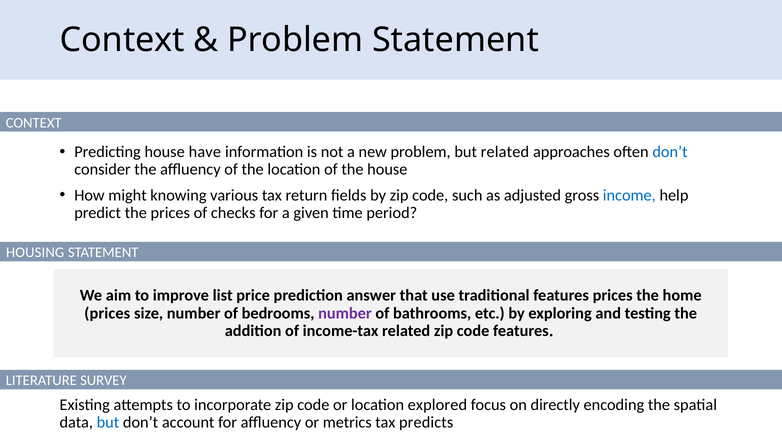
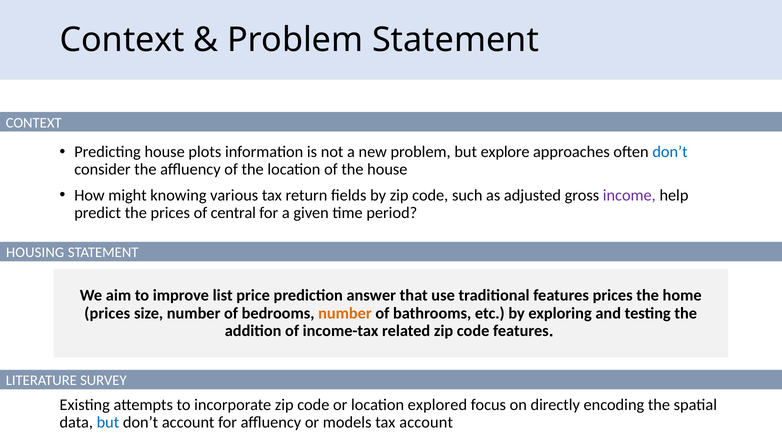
have: have -> plots (205, 152)
but related: related -> explore (505, 152)
income colour: blue -> purple (629, 195)
checks: checks -> central (233, 213)
number colour: purple -> orange (345, 313)
metrics: metrics -> models (347, 422)
tax predicts: predicts -> account (426, 422)
